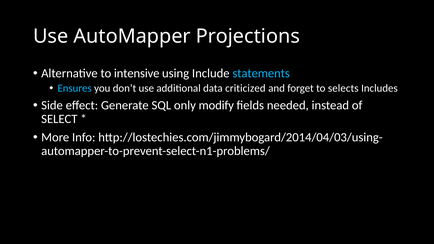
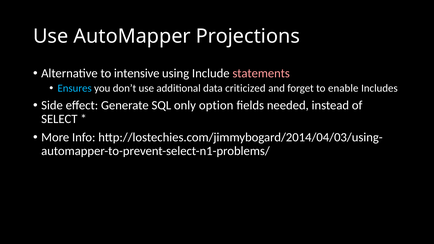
statements colour: light blue -> pink (261, 73)
selects: selects -> enable (343, 88)
modify: modify -> option (216, 106)
